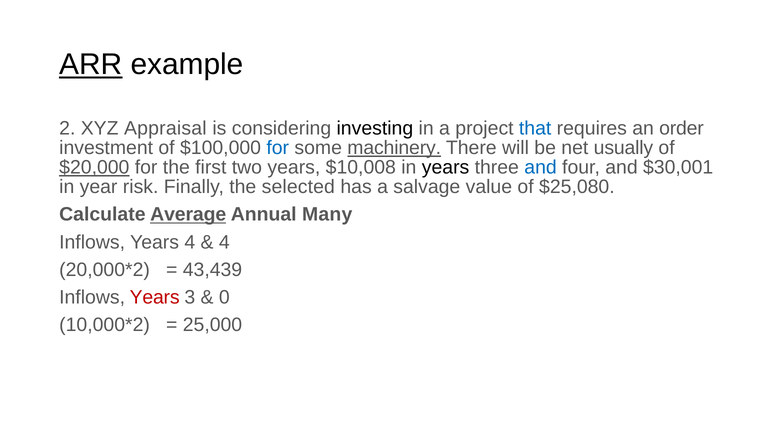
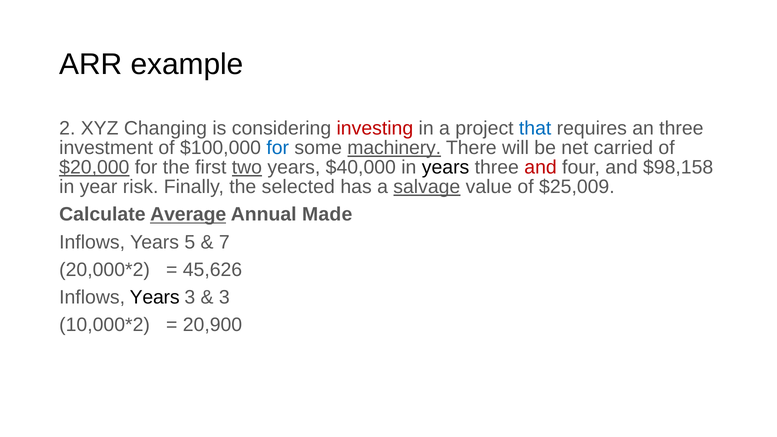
ARR underline: present -> none (91, 65)
Appraisal: Appraisal -> Changing (165, 128)
investing colour: black -> red (375, 128)
an order: order -> three (681, 128)
usually: usually -> carried (623, 148)
two underline: none -> present (247, 167)
$10,008: $10,008 -> $40,000 (361, 167)
and colour: blue -> red (541, 167)
$30,001: $30,001 -> $98,158 (678, 167)
salvage underline: none -> present (427, 187)
$25,080: $25,080 -> $25,009 (577, 187)
Many: Many -> Made (327, 215)
Years 4: 4 -> 5 (190, 242)
4: 4 -> 7 (224, 242)
43,439: 43,439 -> 45,626 (212, 270)
Years colour: red -> black (155, 297)
0: 0 -> 3 (224, 297)
25,000: 25,000 -> 20,900 (212, 325)
